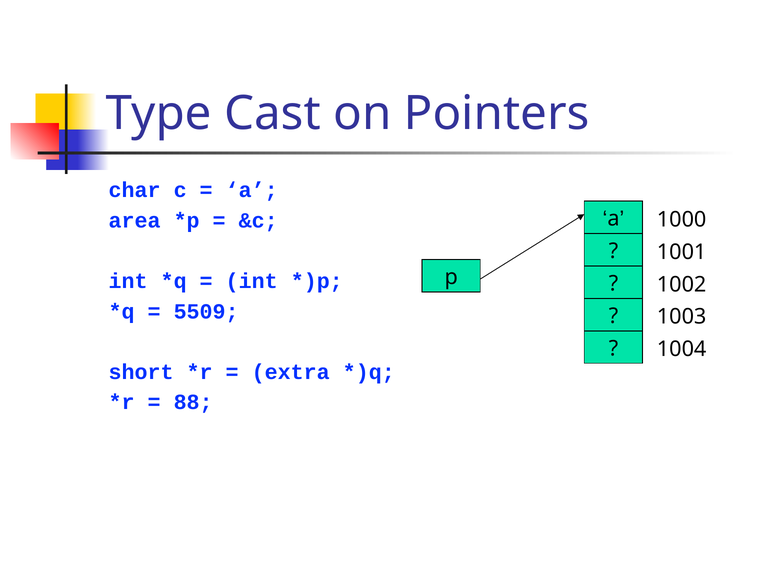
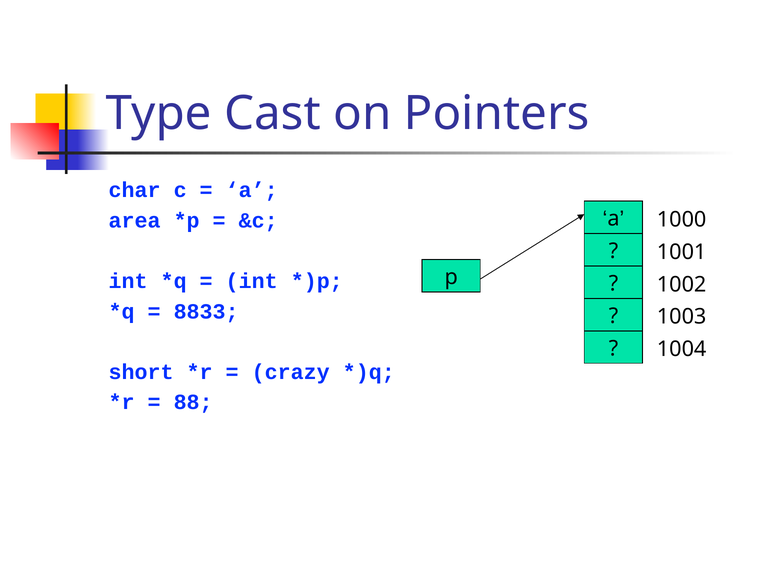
5509: 5509 -> 8833 (206, 312)
extra: extra -> crazy (291, 372)
